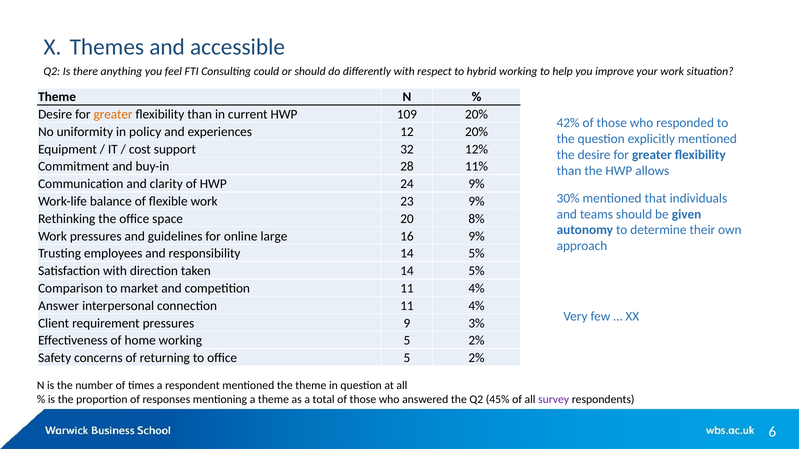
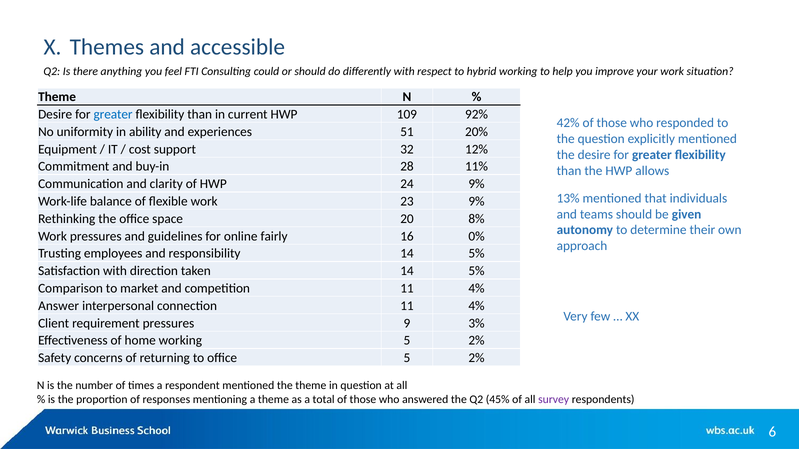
greater colour: orange -> blue (113, 115)
109 20%: 20% -> 92% (477, 115)
policy: policy -> ability (145, 132)
12: 12 -> 51 (407, 132)
30%: 30% -> 13% (568, 198)
large: large -> fairly (274, 236)
16 9%: 9% -> 0% (477, 236)
